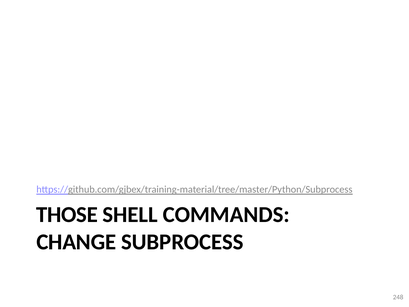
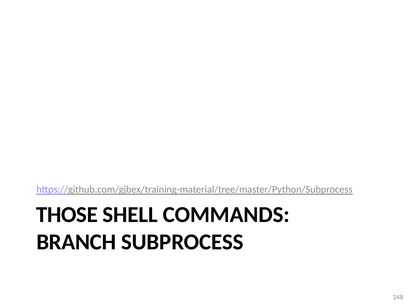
CHANGE: CHANGE -> BRANCH (76, 242)
